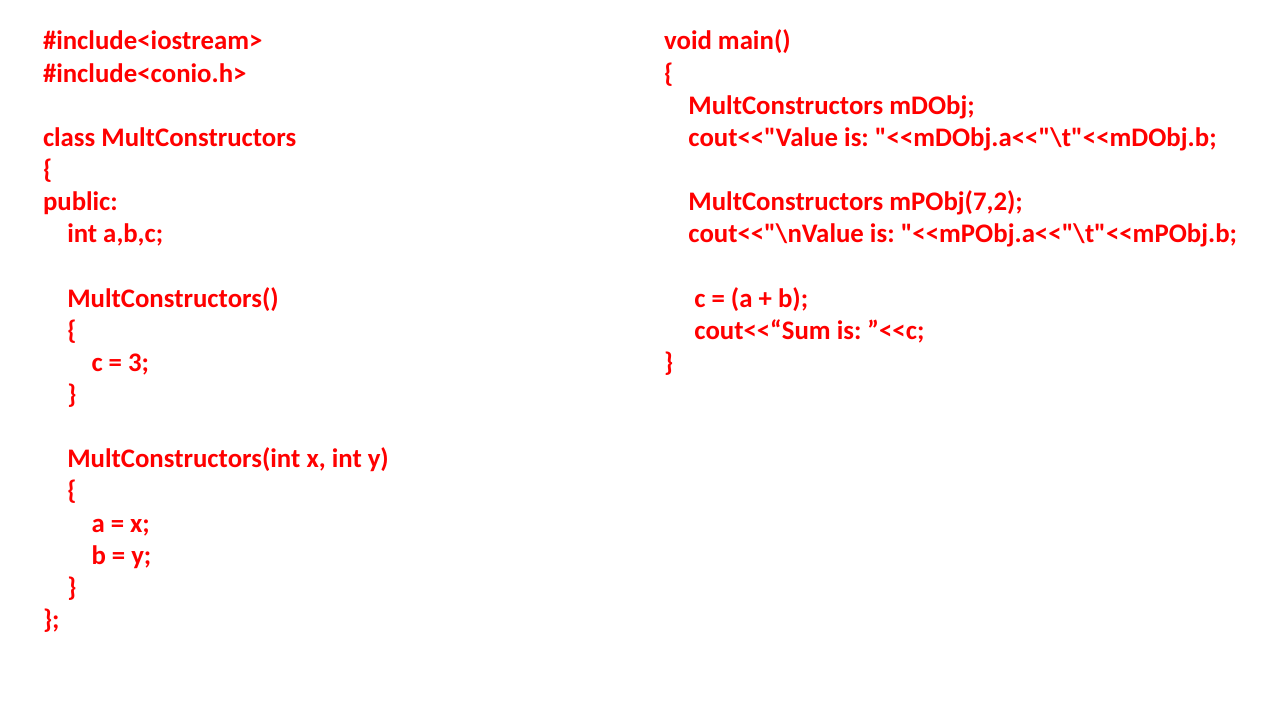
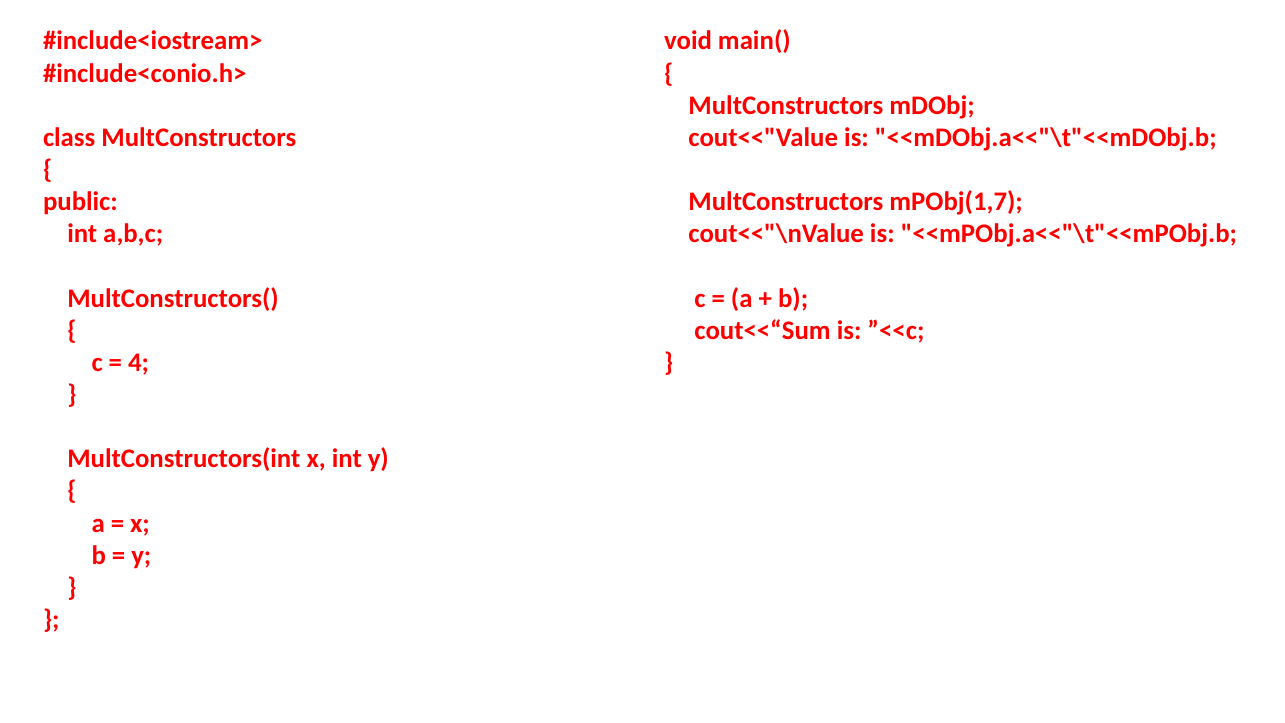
mPObj(7,2: mPObj(7,2 -> mPObj(1,7 (956, 202)
3: 3 -> 4 (139, 362)
